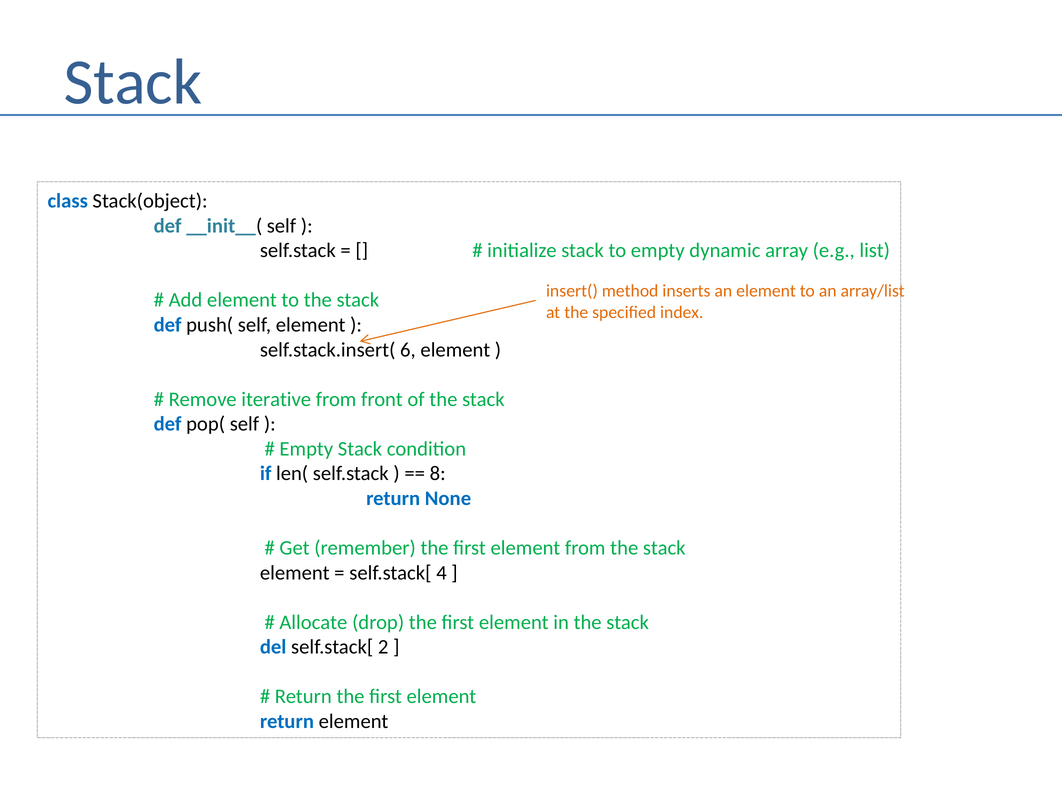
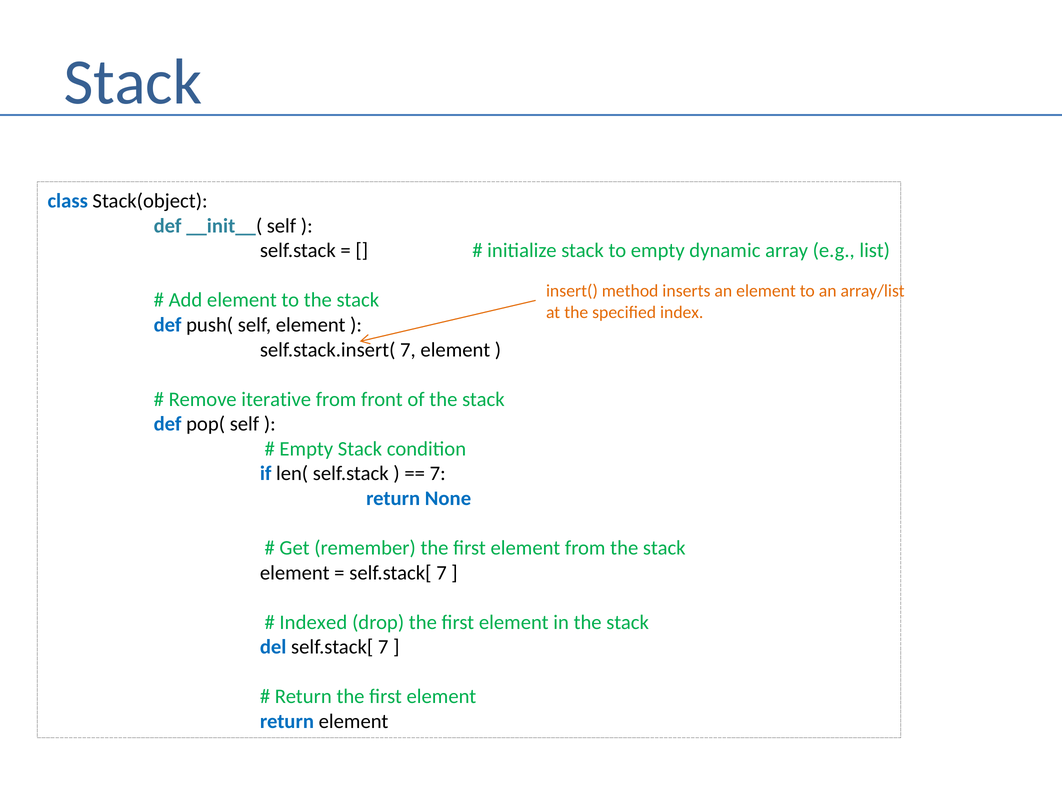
self.stack.insert( 6: 6 -> 7 (408, 350)
8: 8 -> 7 (438, 474)
4: 4 -> 7 (442, 573)
Allocate: Allocate -> Indexed (313, 623)
del self.stack[ 2: 2 -> 7 (383, 647)
